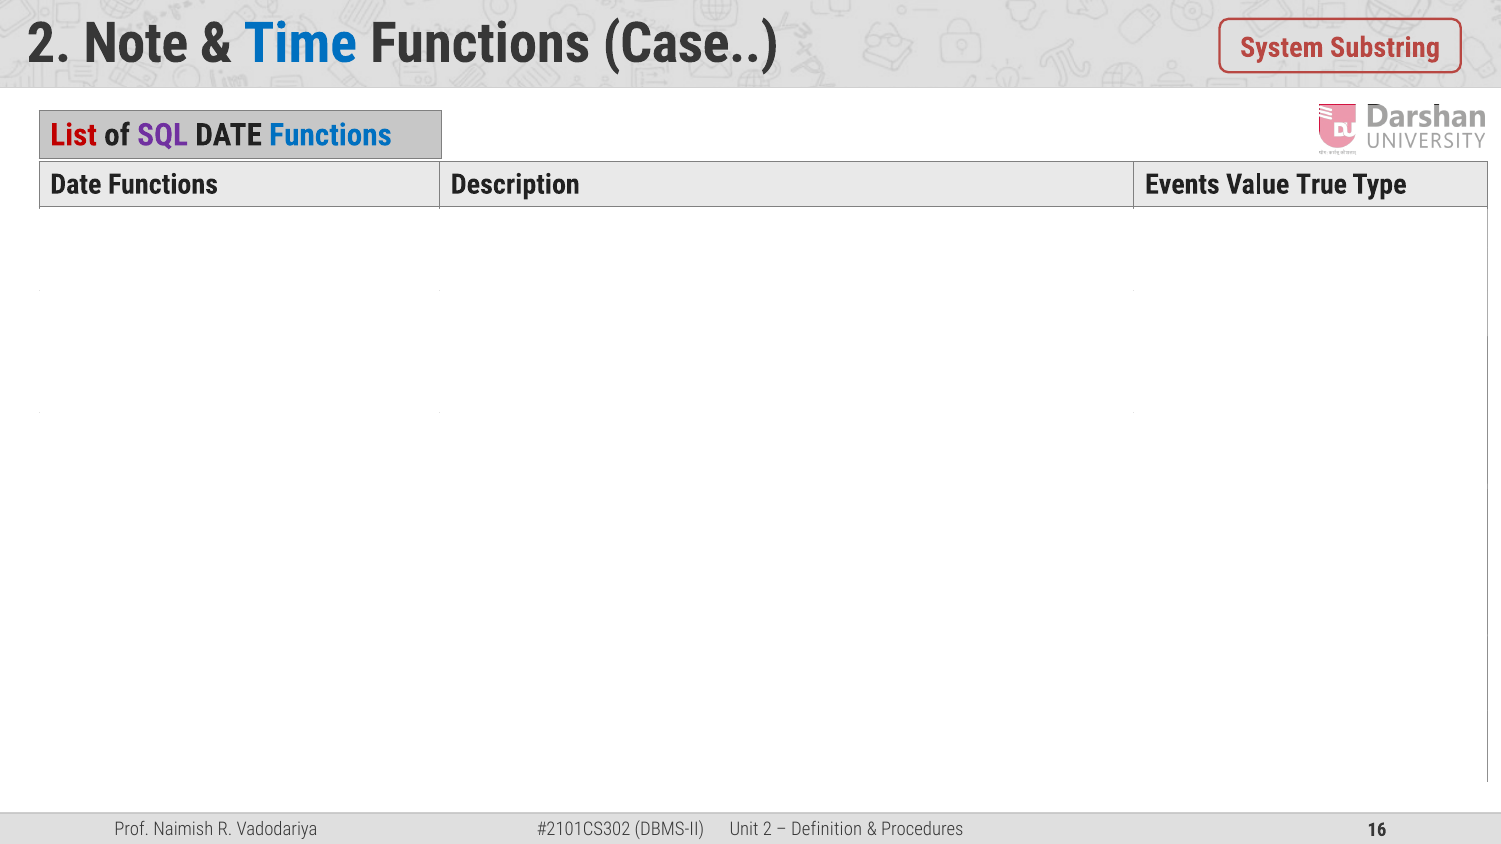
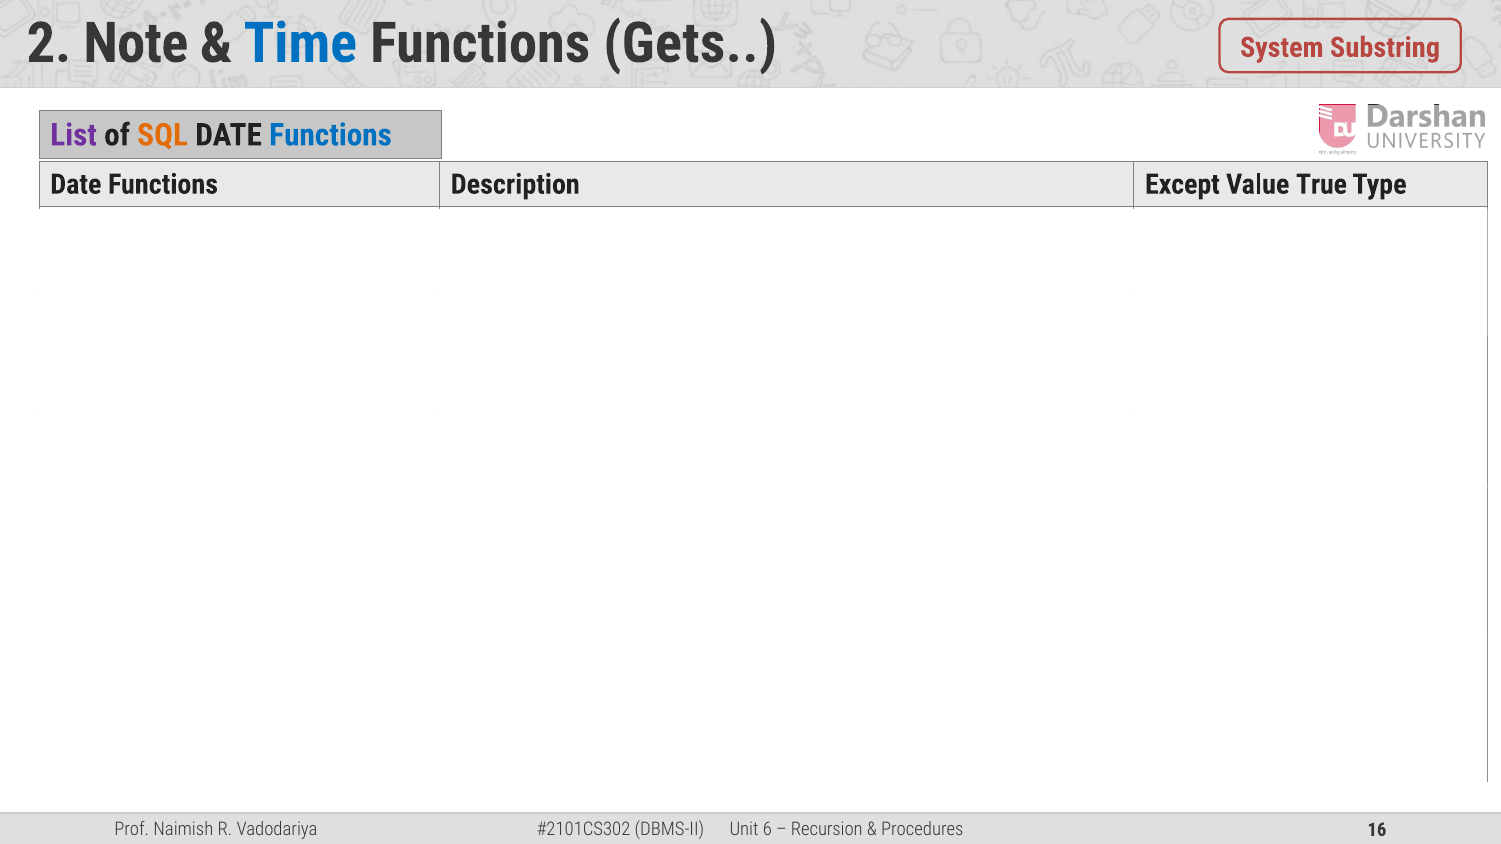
Case: Case -> Gets (690, 43)
List colour: red -> purple (74, 135)
SQL colour: purple -> orange (163, 135)
Events: Events -> Except (1182, 184)
2: 2 -> 6 (767, 830)
Definition: Definition -> Recursion (827, 830)
